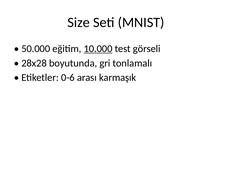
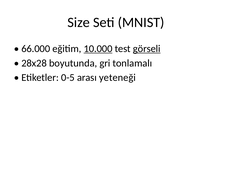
50.000: 50.000 -> 66.000 (36, 49)
görseli underline: none -> present (147, 49)
0-6: 0-6 -> 0-5 (68, 78)
karmaşık: karmaşık -> yeteneği (117, 78)
